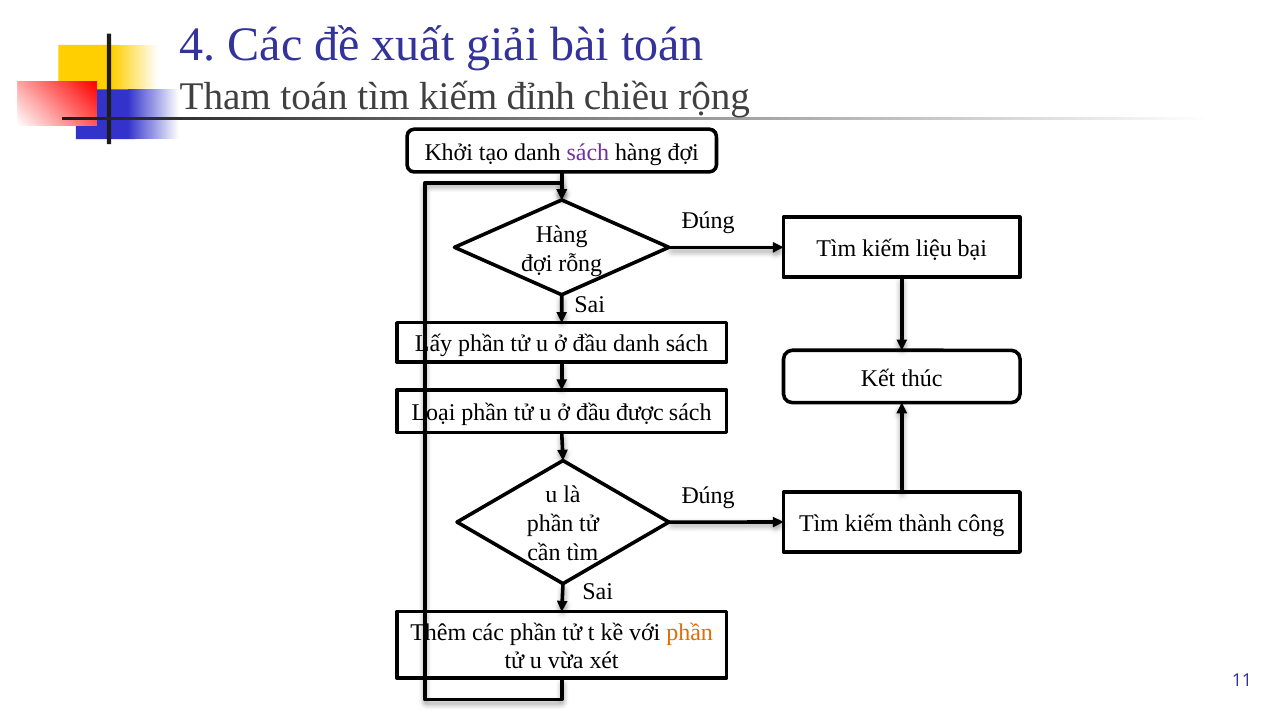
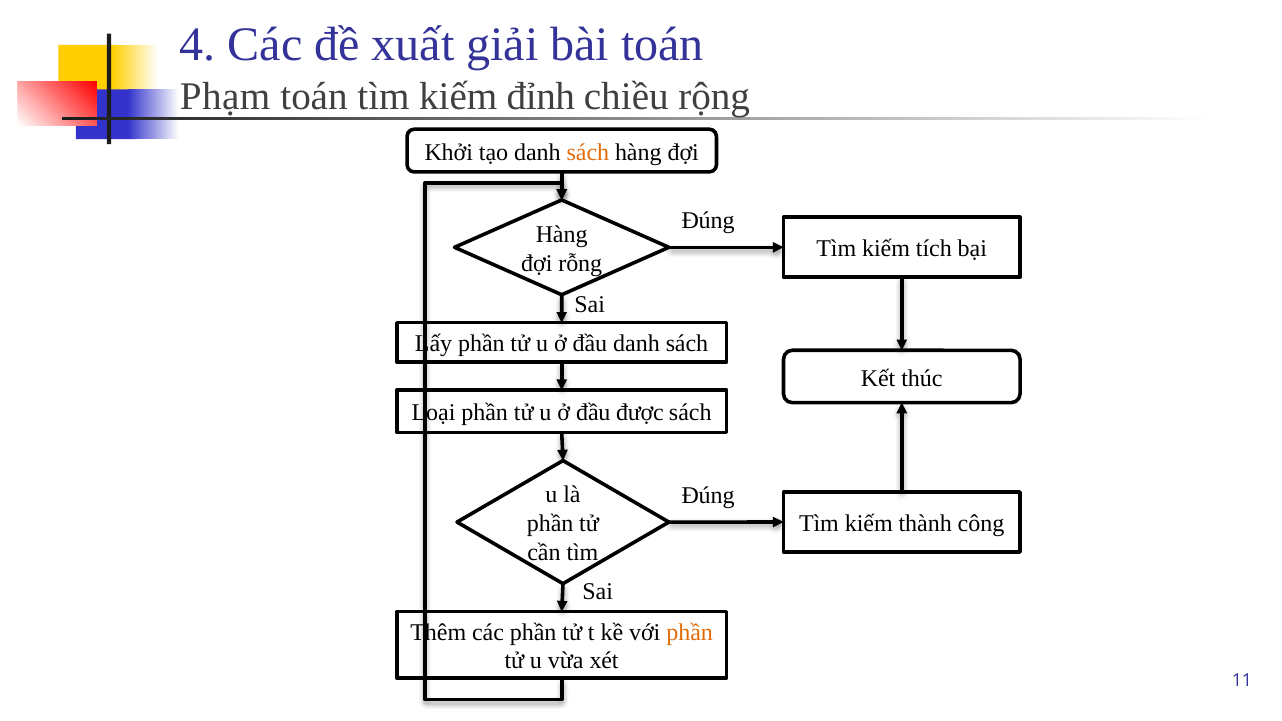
Tham: Tham -> Phạm (225, 97)
sách colour: purple -> orange (588, 152)
liệu: liệu -> tích (934, 249)
